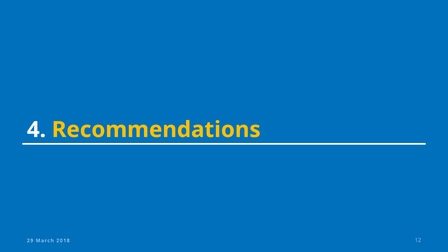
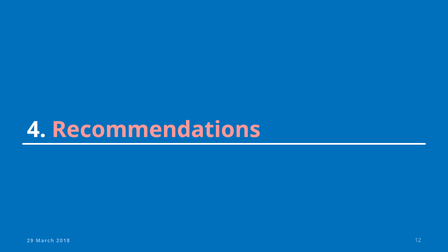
Recommendations colour: yellow -> pink (156, 130)
